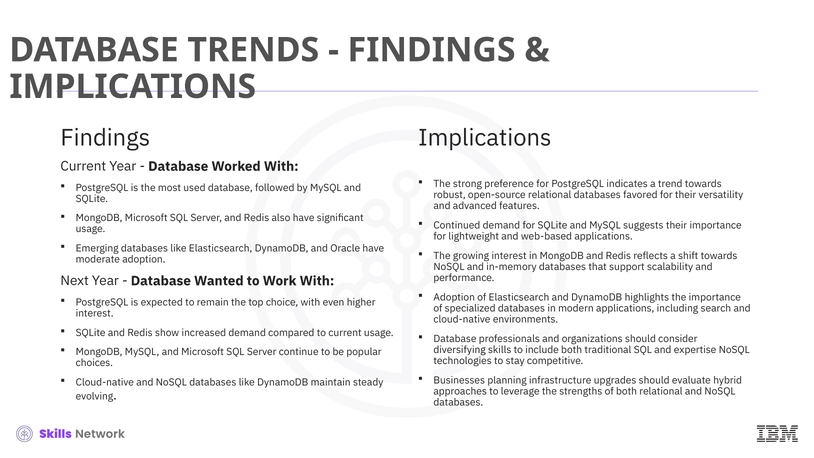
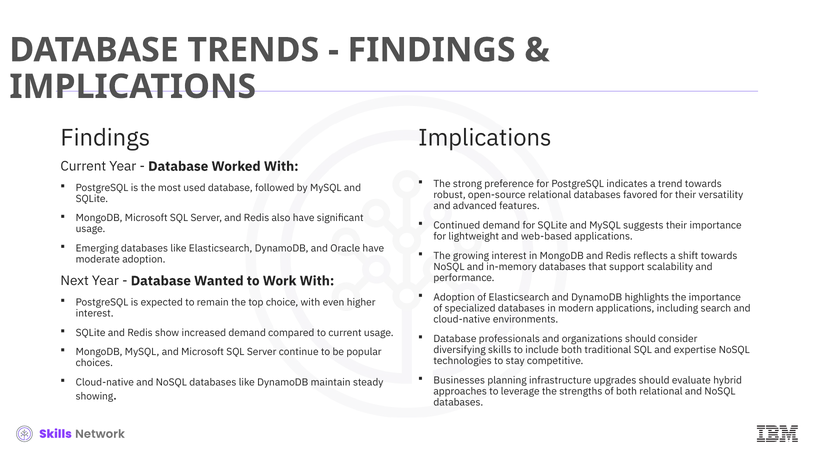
evolving: evolving -> showing (94, 396)
